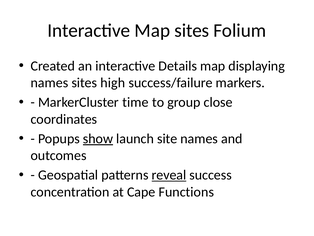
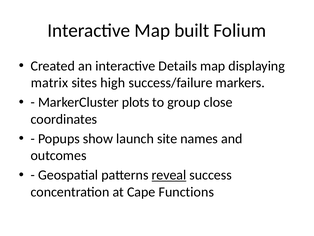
Map sites: sites -> built (192, 30)
names: names -> matrix (49, 83)
time: time -> plots (136, 102)
show underline: present -> none (98, 138)
